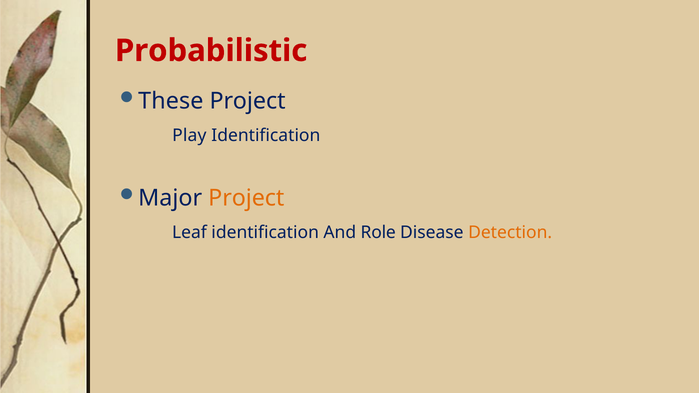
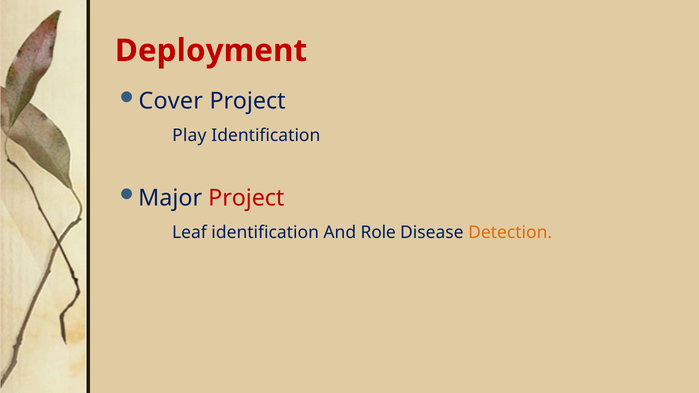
Probabilistic: Probabilistic -> Deployment (211, 51)
These: These -> Cover (171, 101)
Project colour: orange -> red (246, 198)
